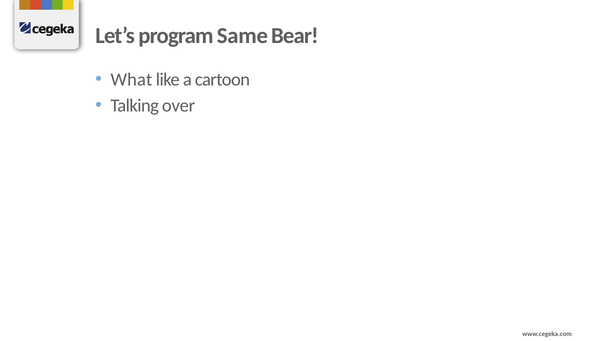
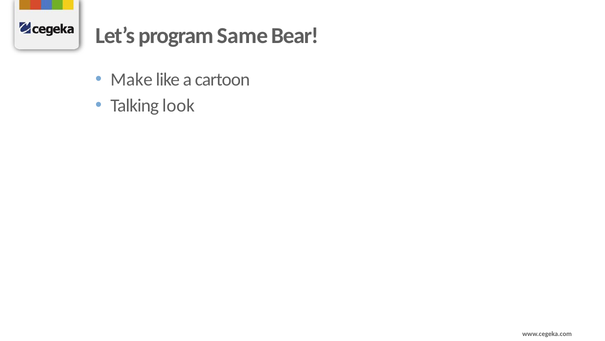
What: What -> Make (132, 80)
over: over -> look (178, 106)
